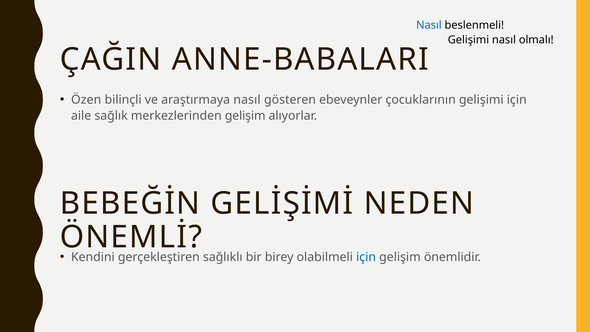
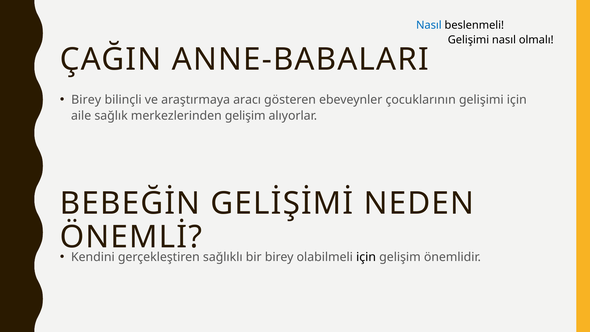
Özen: Özen -> Birey (86, 100)
araştırmaya nasıl: nasıl -> aracı (247, 100)
için colour: blue -> black (366, 257)
